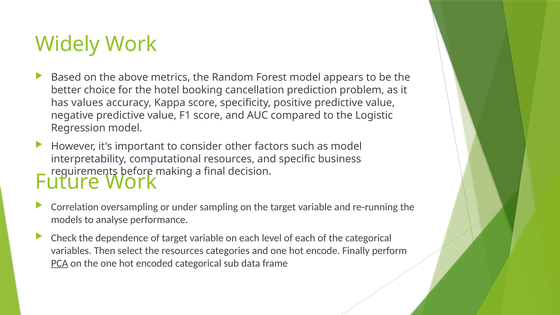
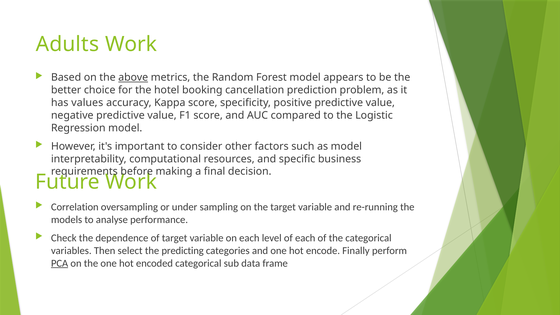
Widely: Widely -> Adults (67, 44)
above underline: none -> present (133, 77)
the resources: resources -> predicting (183, 251)
